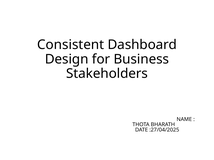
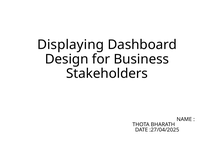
Consistent: Consistent -> Displaying (71, 45)
